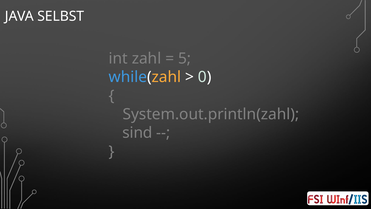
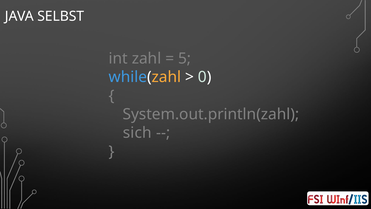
sind: sind -> sich (137, 133)
